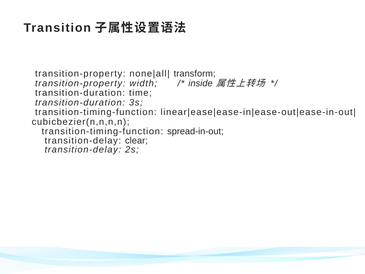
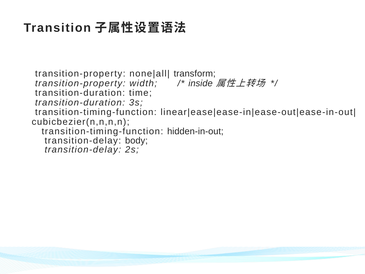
spread-in-out: spread-in-out -> hidden-in-out (195, 131)
clear: clear -> body (136, 140)
